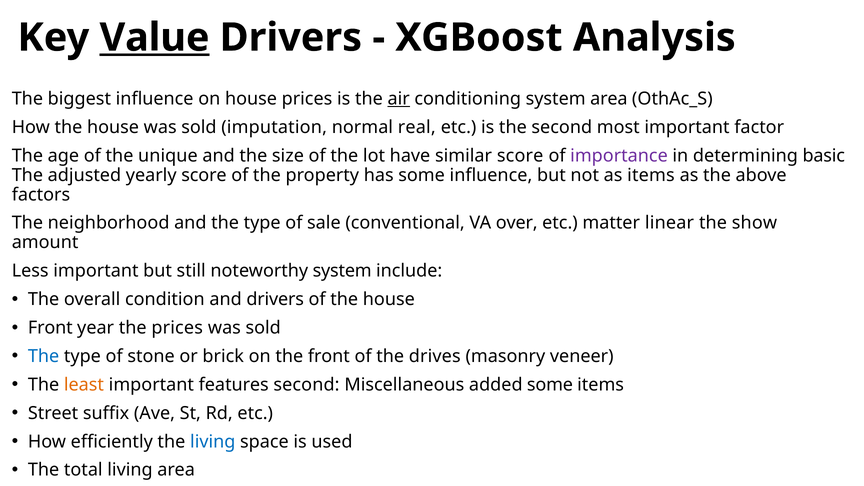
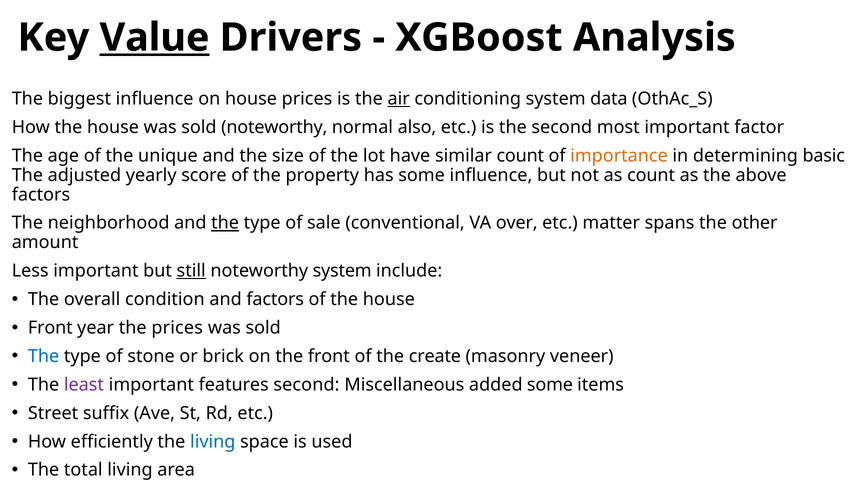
system area: area -> data (609, 99)
sold imputation: imputation -> noteworthy (274, 127)
real: real -> also (417, 127)
similar score: score -> count (520, 156)
importance colour: purple -> orange (619, 156)
as items: items -> count (651, 175)
the underline: none -> present (225, 223)
linear: linear -> spans (670, 223)
show: show -> other (755, 223)
still underline: none -> present (191, 271)
and drivers: drivers -> factors (275, 299)
drives: drives -> create (435, 356)
least colour: orange -> purple (84, 385)
